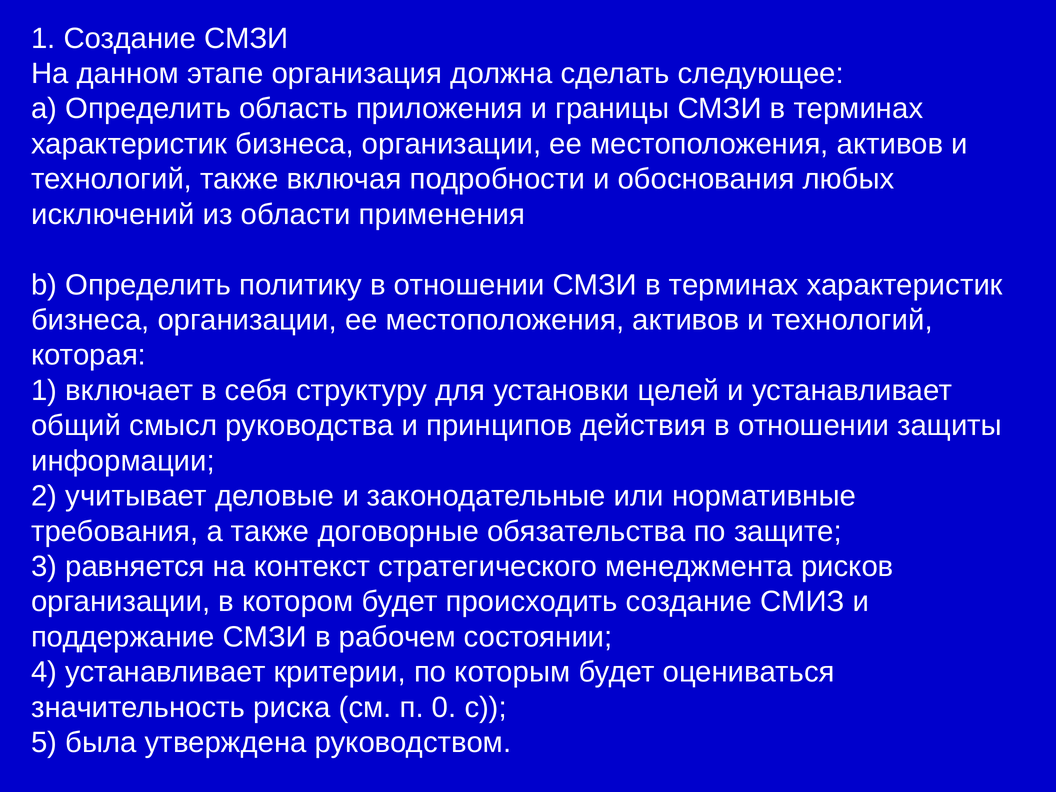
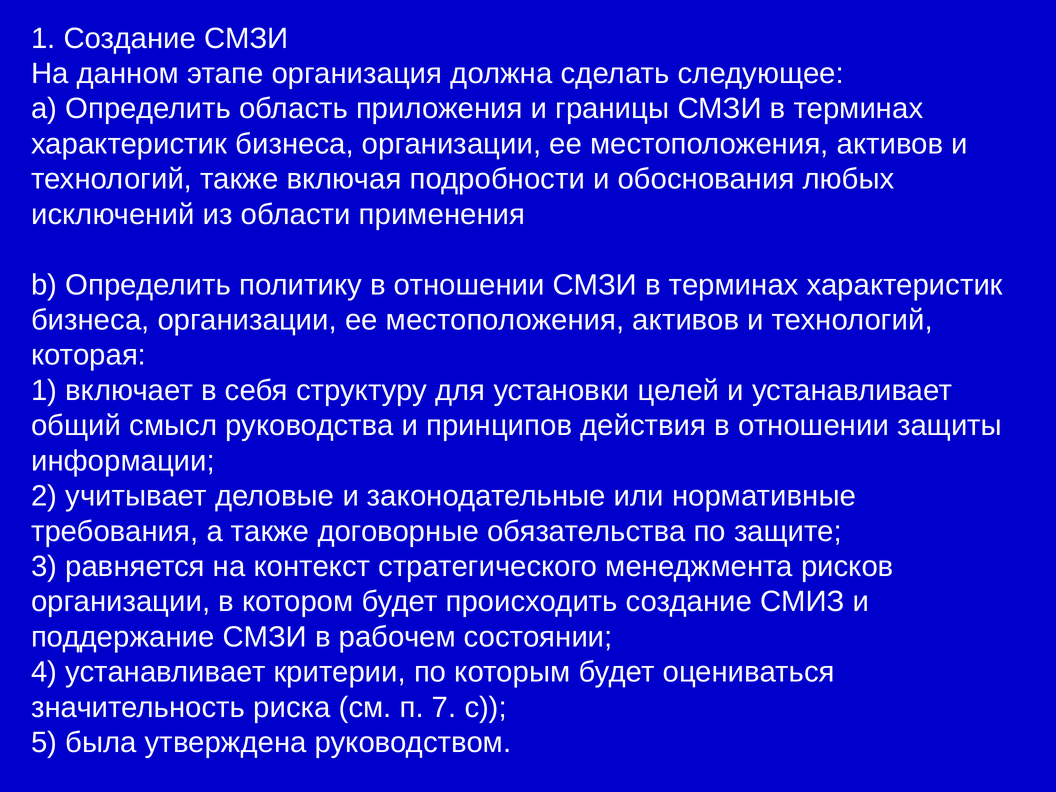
0: 0 -> 7 (444, 707)
